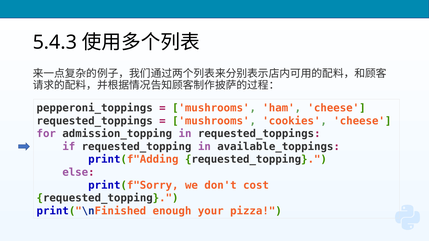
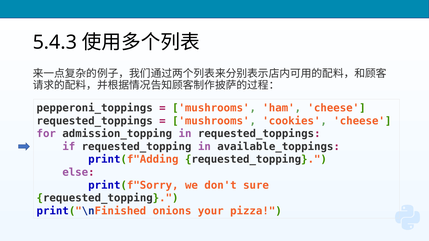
cost: cost -> sure (256, 185)
enough: enough -> onions (172, 211)
